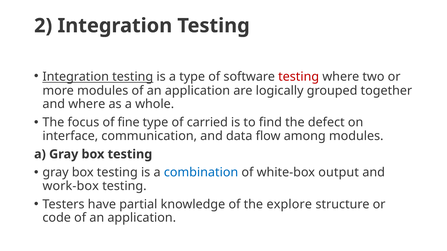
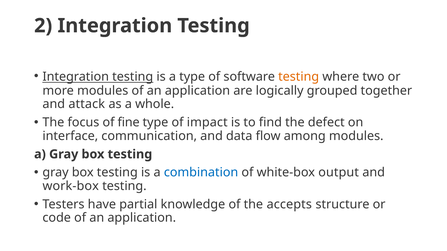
testing colour: red -> orange (299, 77)
and where: where -> attack (87, 104)
carried: carried -> impact (207, 123)
explore: explore -> accepts (289, 205)
